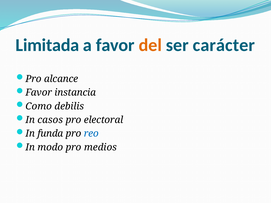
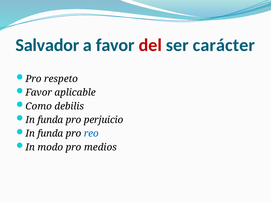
Limitada: Limitada -> Salvador (47, 45)
del colour: orange -> red (150, 45)
alcance: alcance -> respeto (61, 79)
instancia: instancia -> aplicable (75, 93)
casos: casos -> funda (50, 120)
electoral: electoral -> perjuicio (104, 120)
